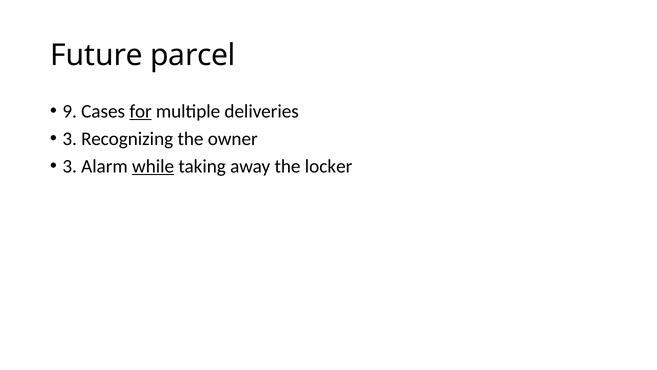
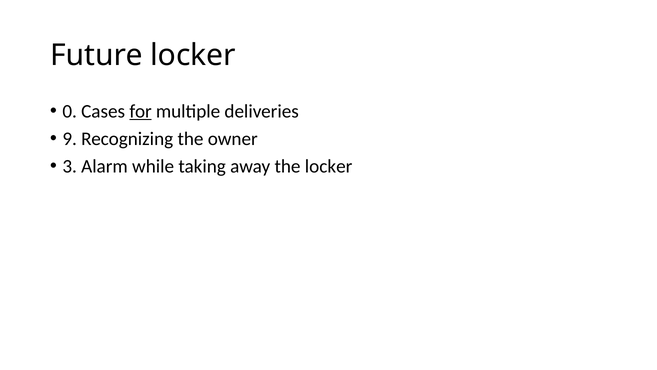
Future parcel: parcel -> locker (193, 55)
9: 9 -> 0 (70, 111)
3: 3 -> 9 (70, 139)
while underline: present -> none (153, 166)
